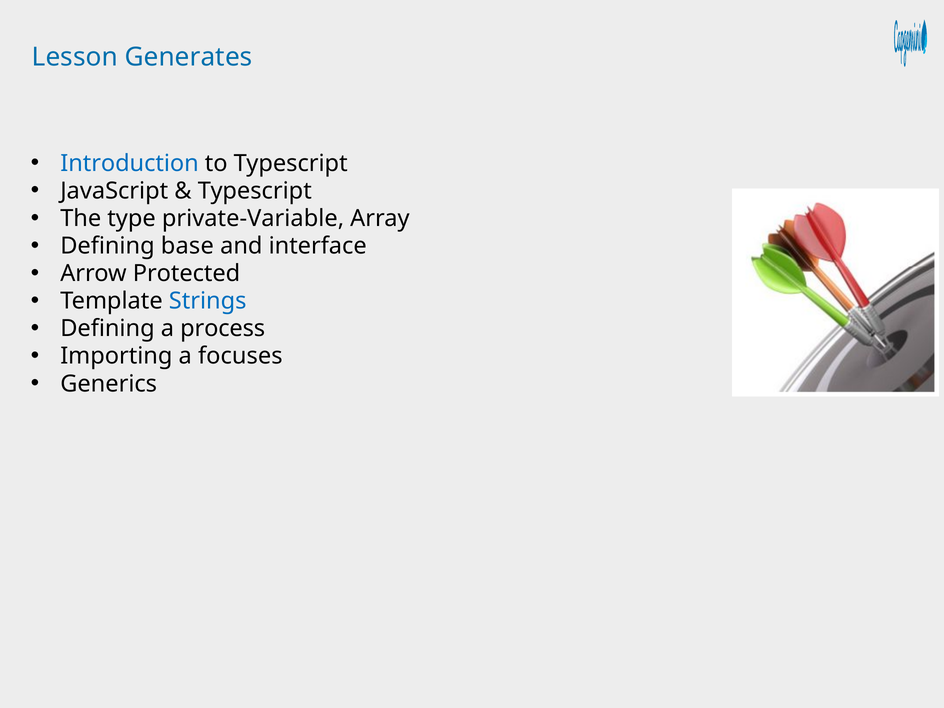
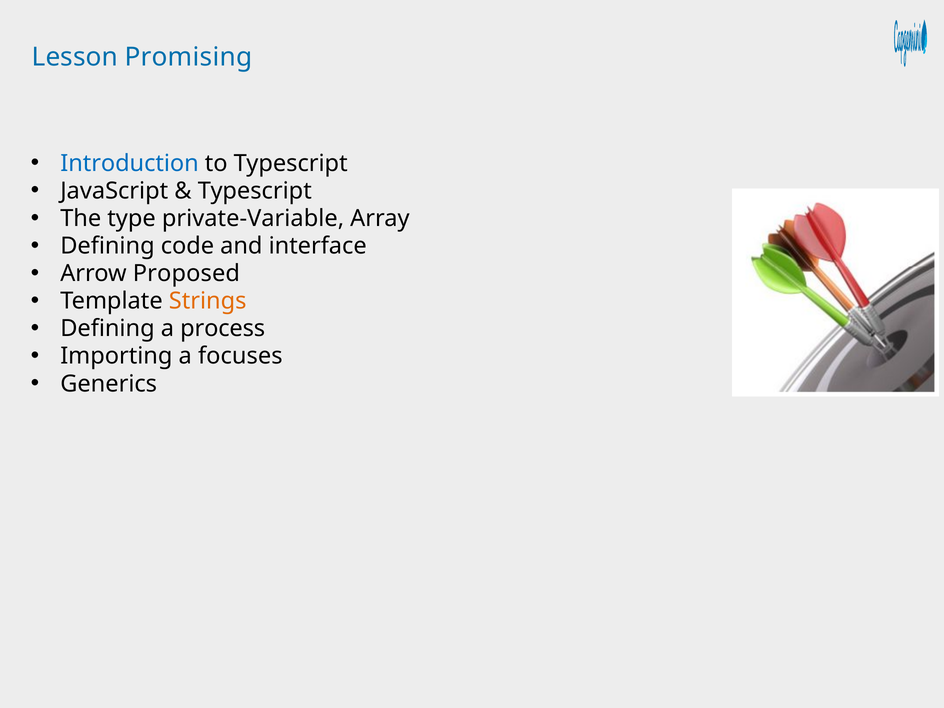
Generates: Generates -> Promising (188, 57)
base: base -> code (187, 246)
Protected: Protected -> Proposed (186, 274)
Strings colour: blue -> orange (208, 301)
